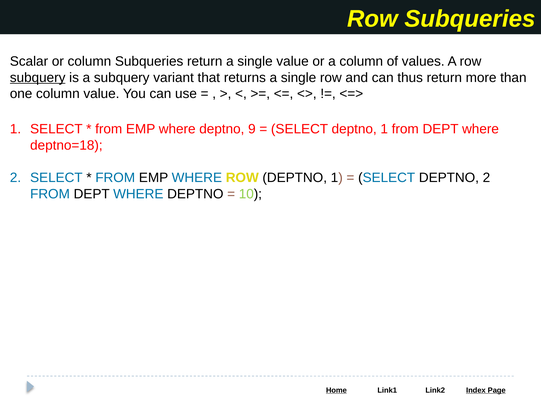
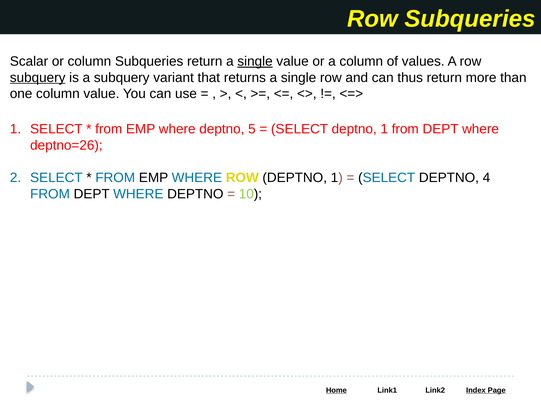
single underline: none -> present (255, 61)
9: 9 -> 5 (252, 129)
deptno=18: deptno=18 -> deptno=26 (66, 145)
DEPTNO 2: 2 -> 4 (486, 178)
